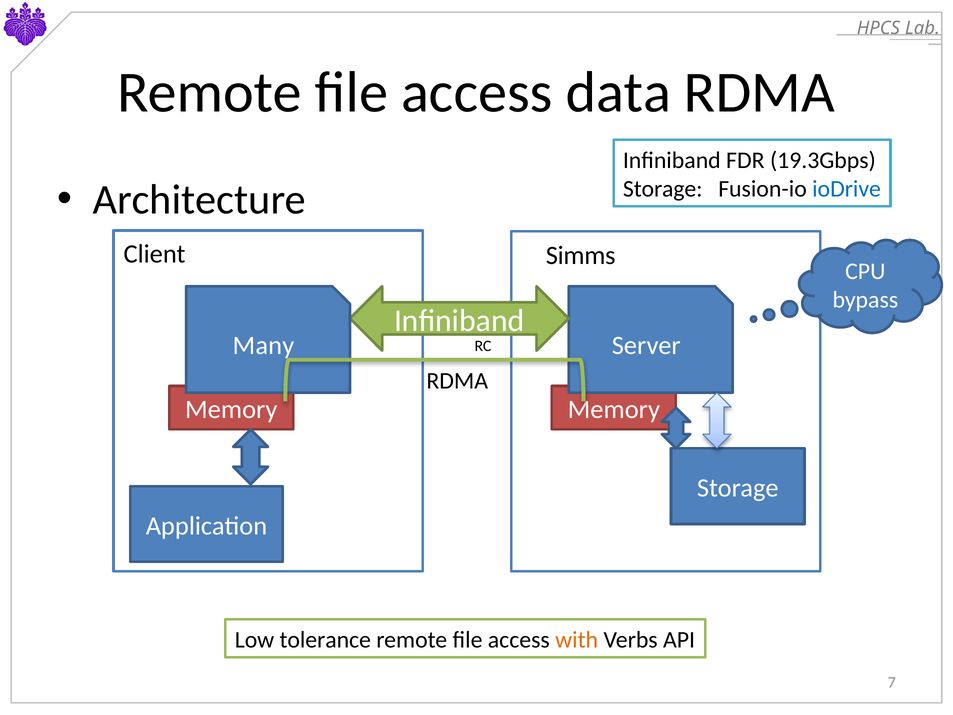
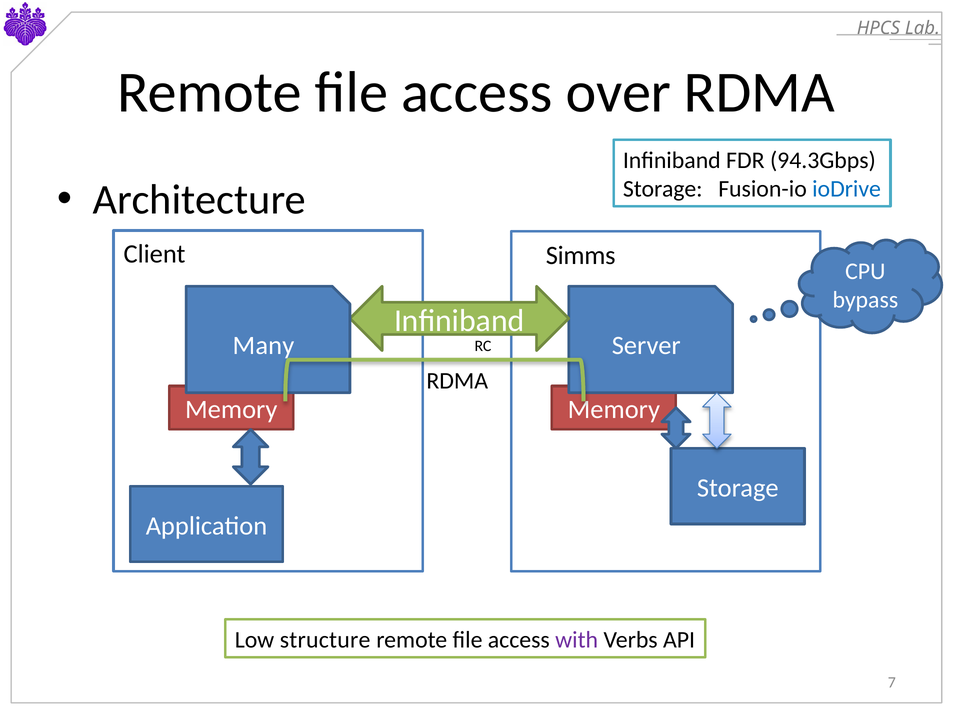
data: data -> over (618, 92)
19.3Gbps: 19.3Gbps -> 94.3Gbps (823, 160)
tolerance: tolerance -> structure (325, 640)
with colour: orange -> purple (577, 640)
